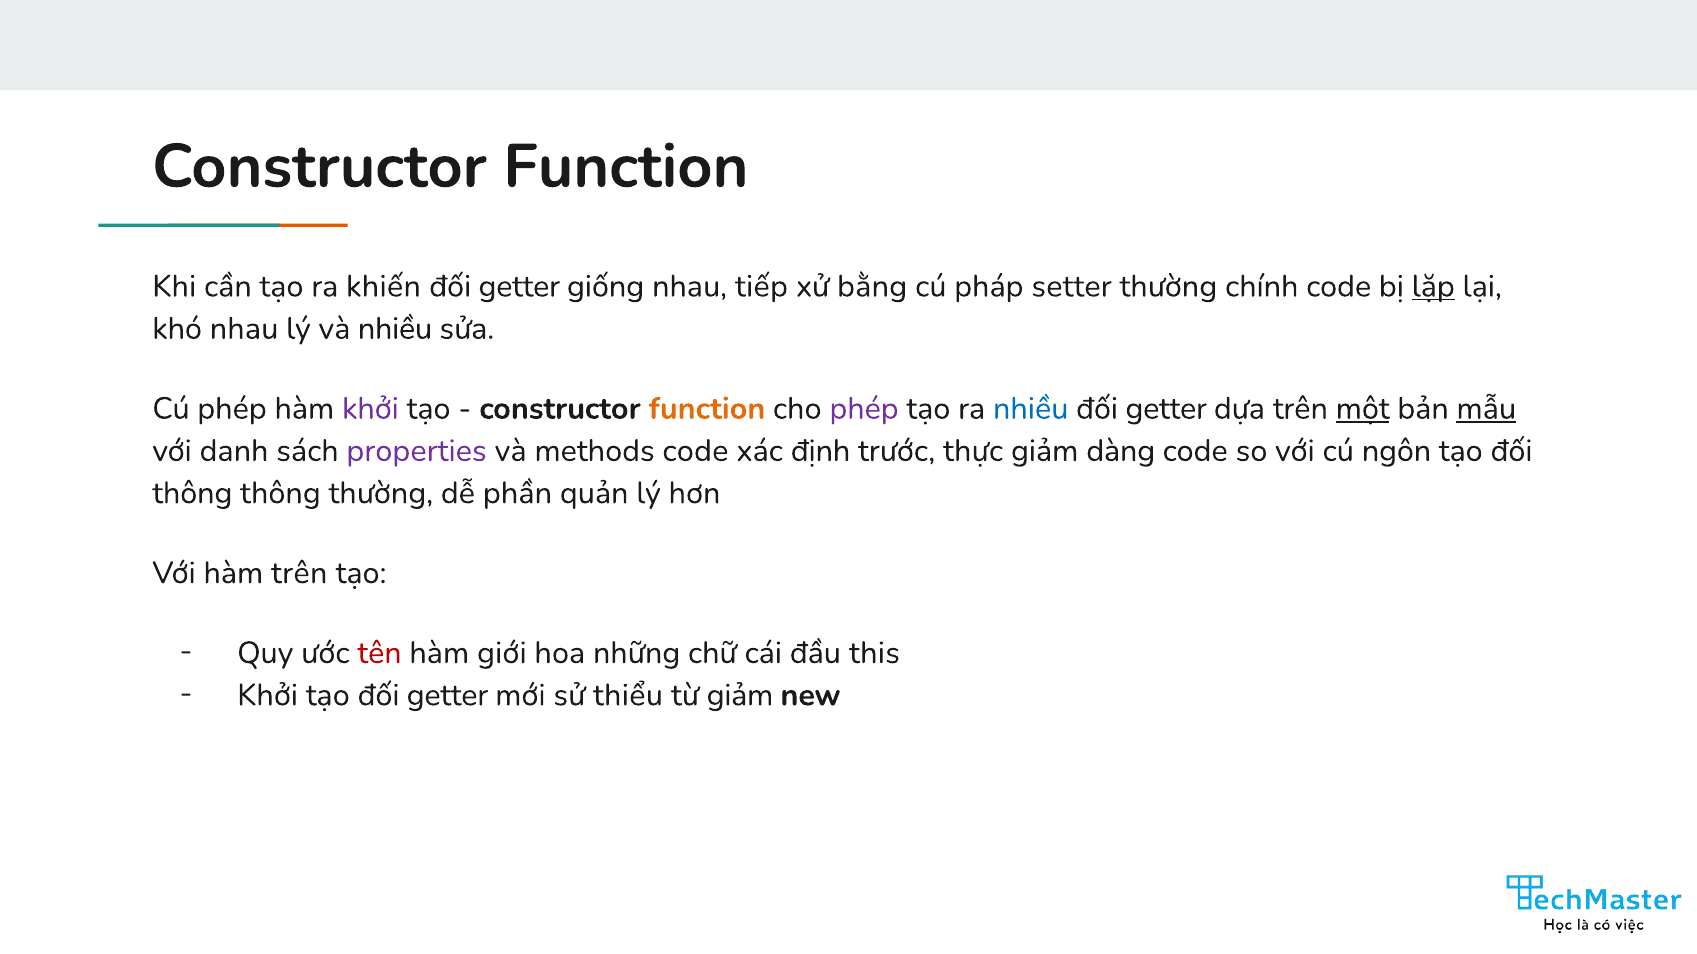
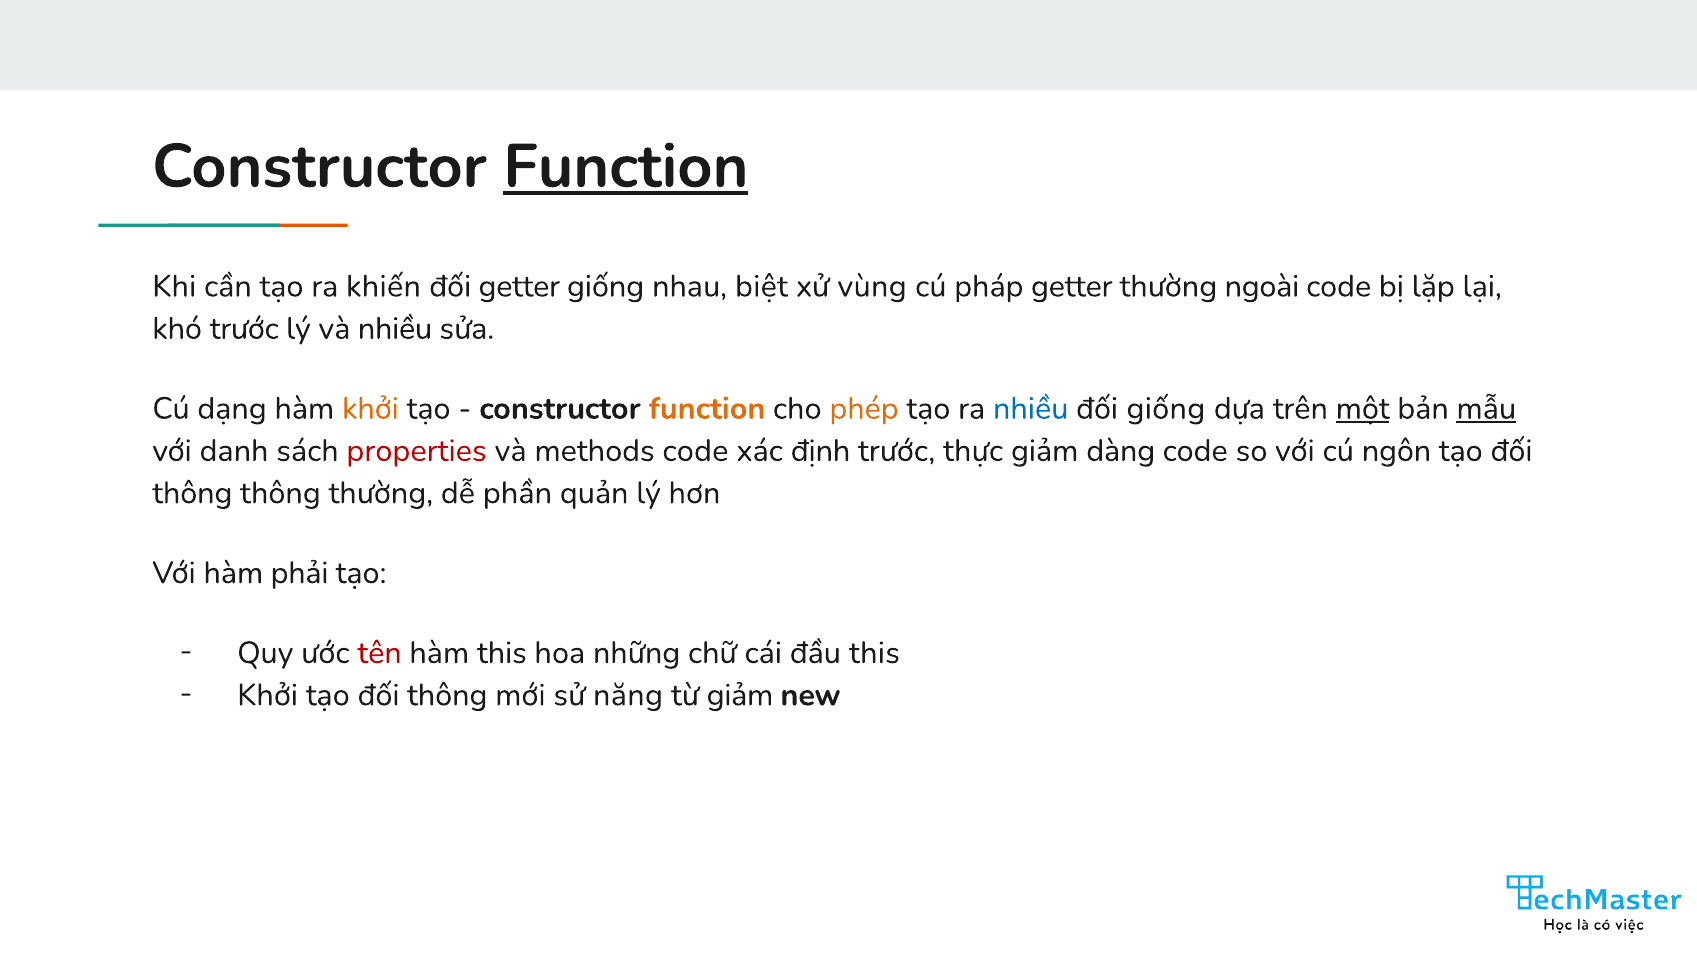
Function underline: none -> present (626, 167)
tiếp: tiếp -> biệt (761, 287)
bằng: bằng -> vùng (872, 287)
pháp setter: setter -> getter (1072, 287)
chính: chính -> ngoài (1262, 287)
lặp underline: present -> none (1433, 287)
khó nhau: nhau -> trước (244, 329)
Cú phép: phép -> dạng (232, 409)
khởi colour: purple -> orange (370, 409)
phép colour: purple -> orange (864, 409)
getter: getter -> giống (1166, 409)
properties colour: purple -> red (417, 451)
hàm trên: trên -> phải (300, 573)
hàm giới: giới -> this (502, 653)
Khởi tạo đối getter: getter -> thông (447, 696)
thiểu: thiểu -> năng (628, 696)
